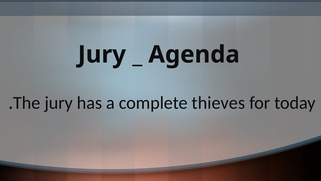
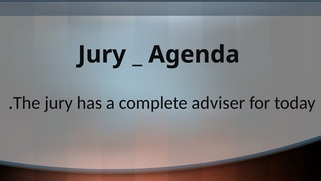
thieves: thieves -> adviser (218, 103)
